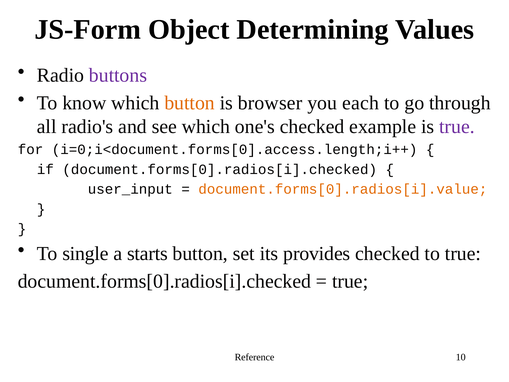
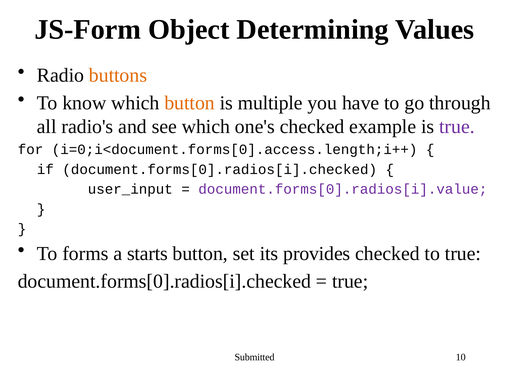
buttons colour: purple -> orange (118, 75)
browser: browser -> multiple (270, 103)
each: each -> have (361, 103)
document.forms[0].radios[i].value colour: orange -> purple (343, 189)
single: single -> forms (85, 253)
Reference: Reference -> Submitted (255, 357)
